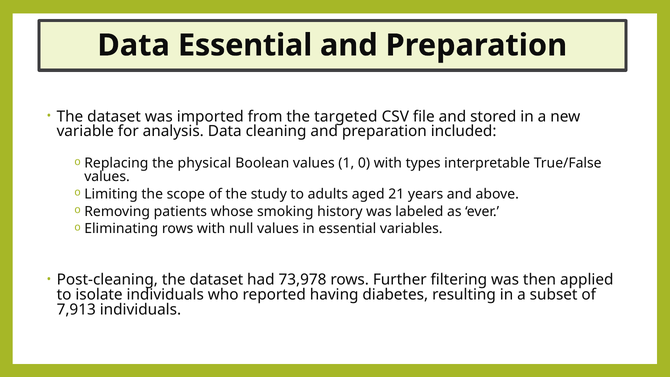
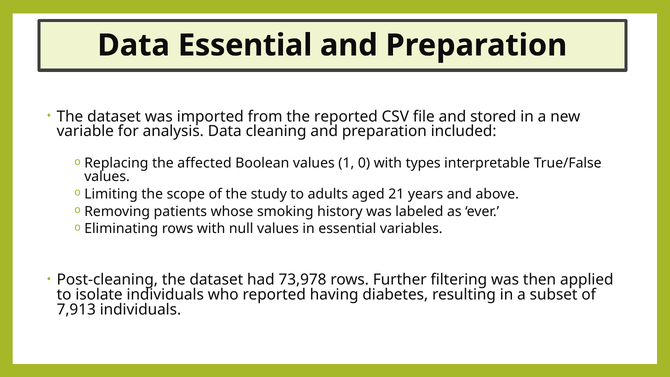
the targeted: targeted -> reported (346, 116)
physical: physical -> affected (204, 163)
